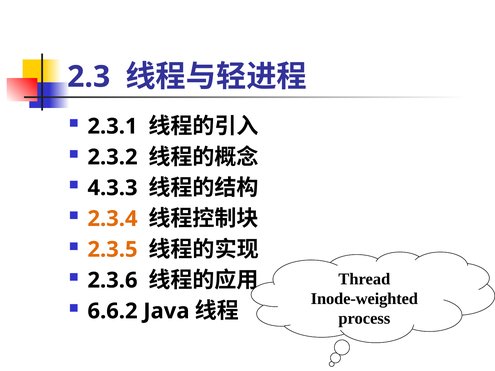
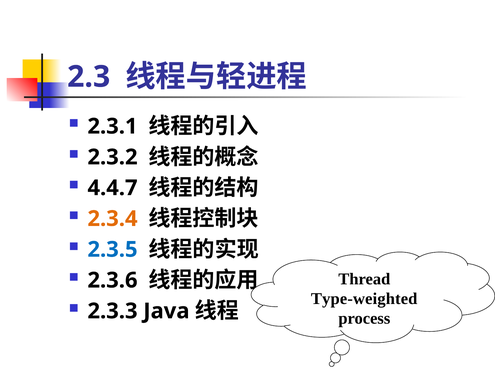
4.3.3: 4.3.3 -> 4.4.7 (113, 188)
2.3.5 colour: orange -> blue (113, 250)
Inode-weighted: Inode-weighted -> Type-weighted (364, 299)
6.6.2: 6.6.2 -> 2.3.3 (113, 311)
